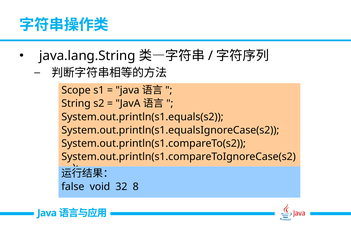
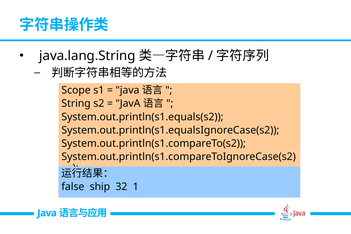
void: void -> ship (100, 187)
8: 8 -> 1 (136, 187)
